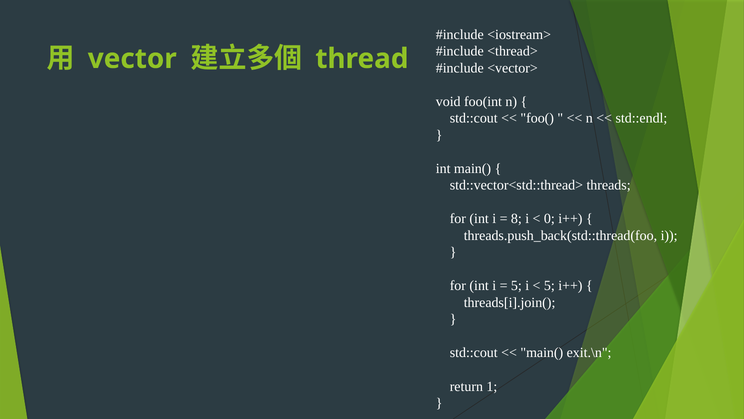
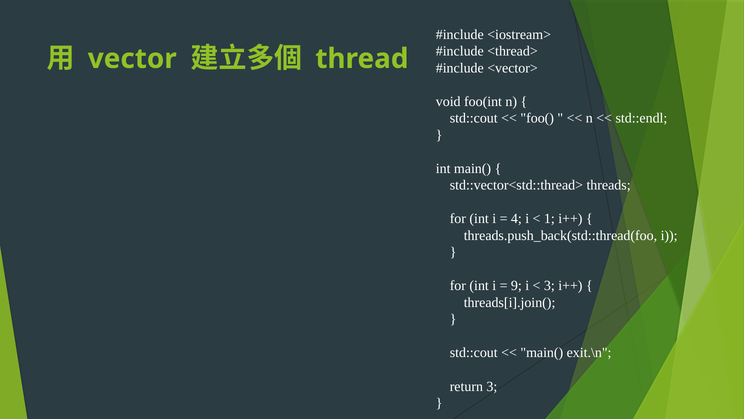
8: 8 -> 4 (516, 219)
0: 0 -> 1 (549, 219)
5: 5 -> 9 (516, 285)
5: 5 -> 3 (549, 285)
return 1: 1 -> 3 (492, 386)
